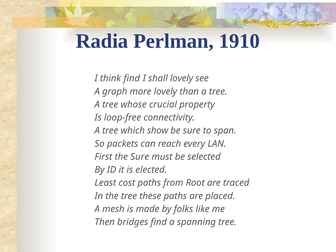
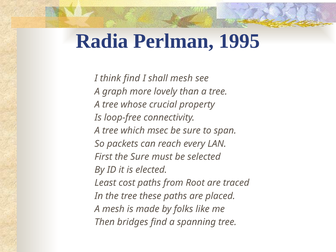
1910: 1910 -> 1995 (239, 41)
shall lovely: lovely -> mesh (182, 78)
show: show -> msec (158, 131)
